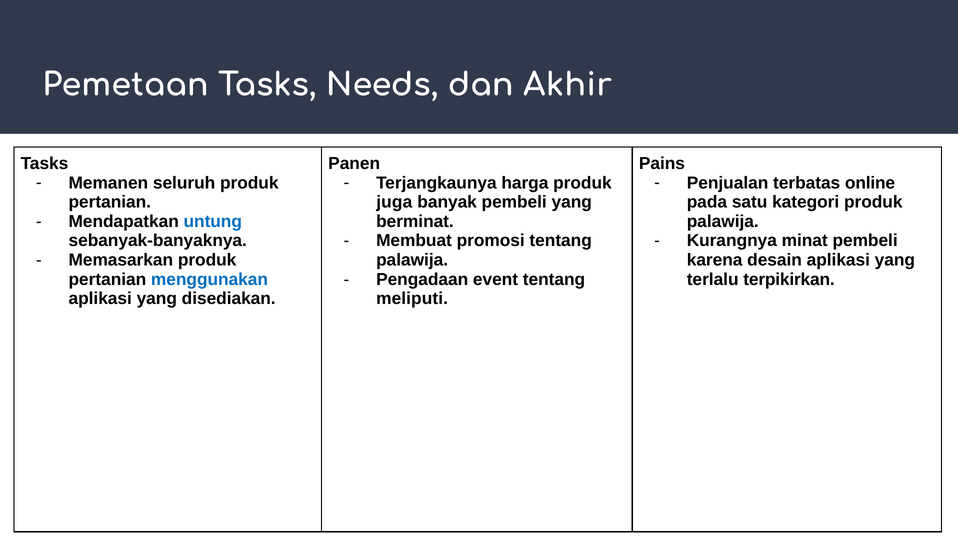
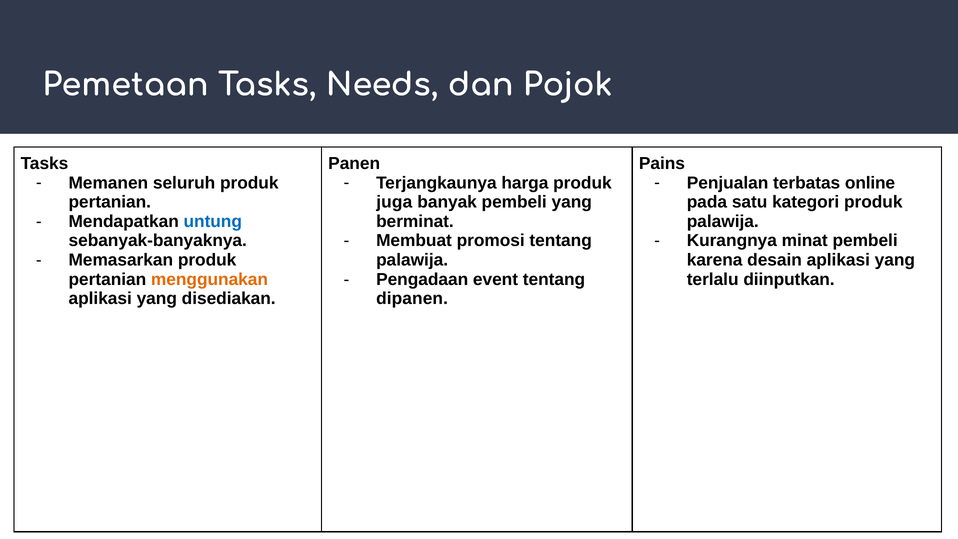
Akhir: Akhir -> Pojok (568, 85)
menggunakan colour: blue -> orange (209, 279)
terpikirkan: terpikirkan -> diinputkan (789, 279)
meliputi: meliputi -> dipanen (412, 299)
